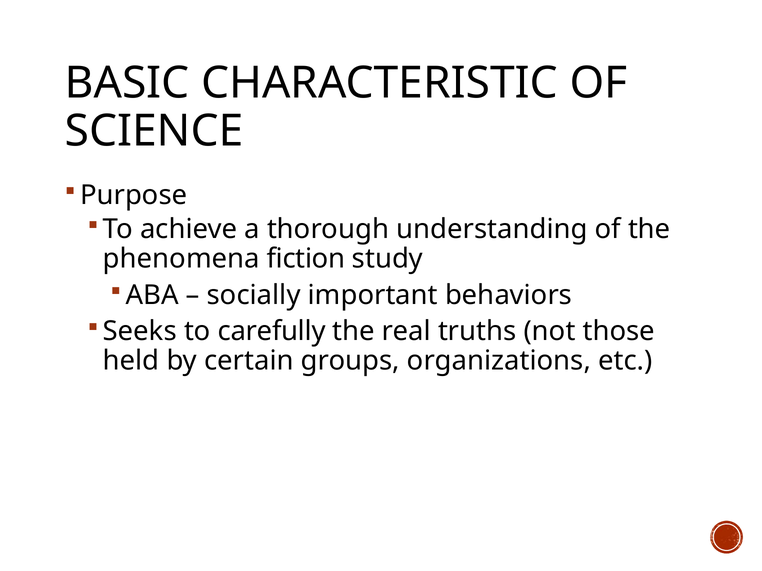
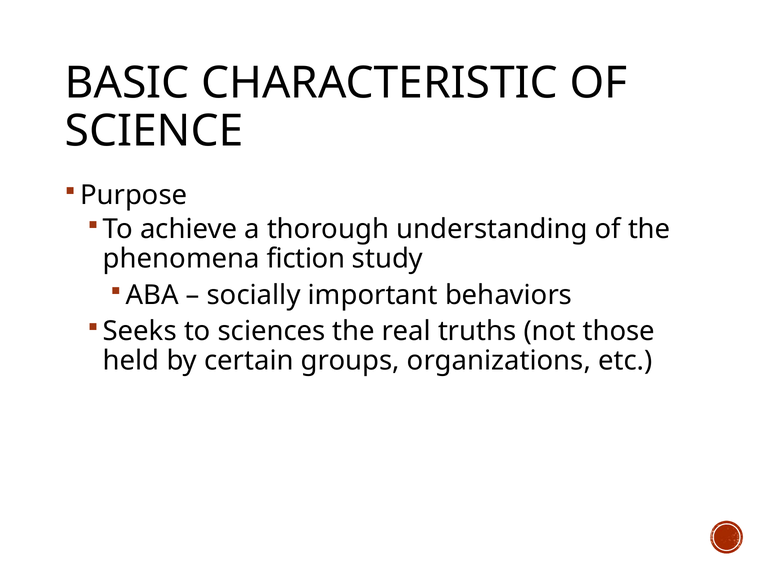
carefully: carefully -> sciences (272, 331)
